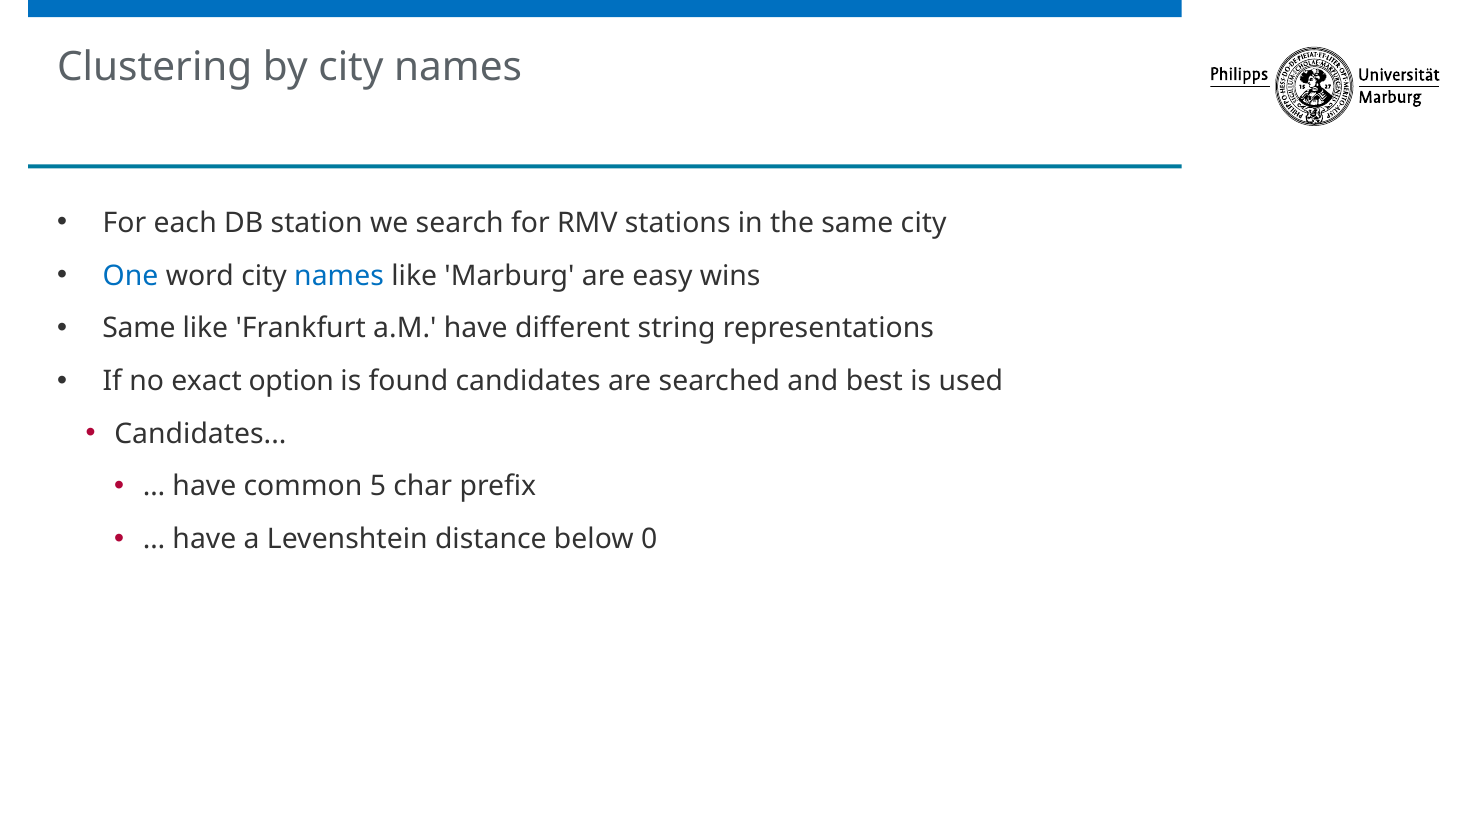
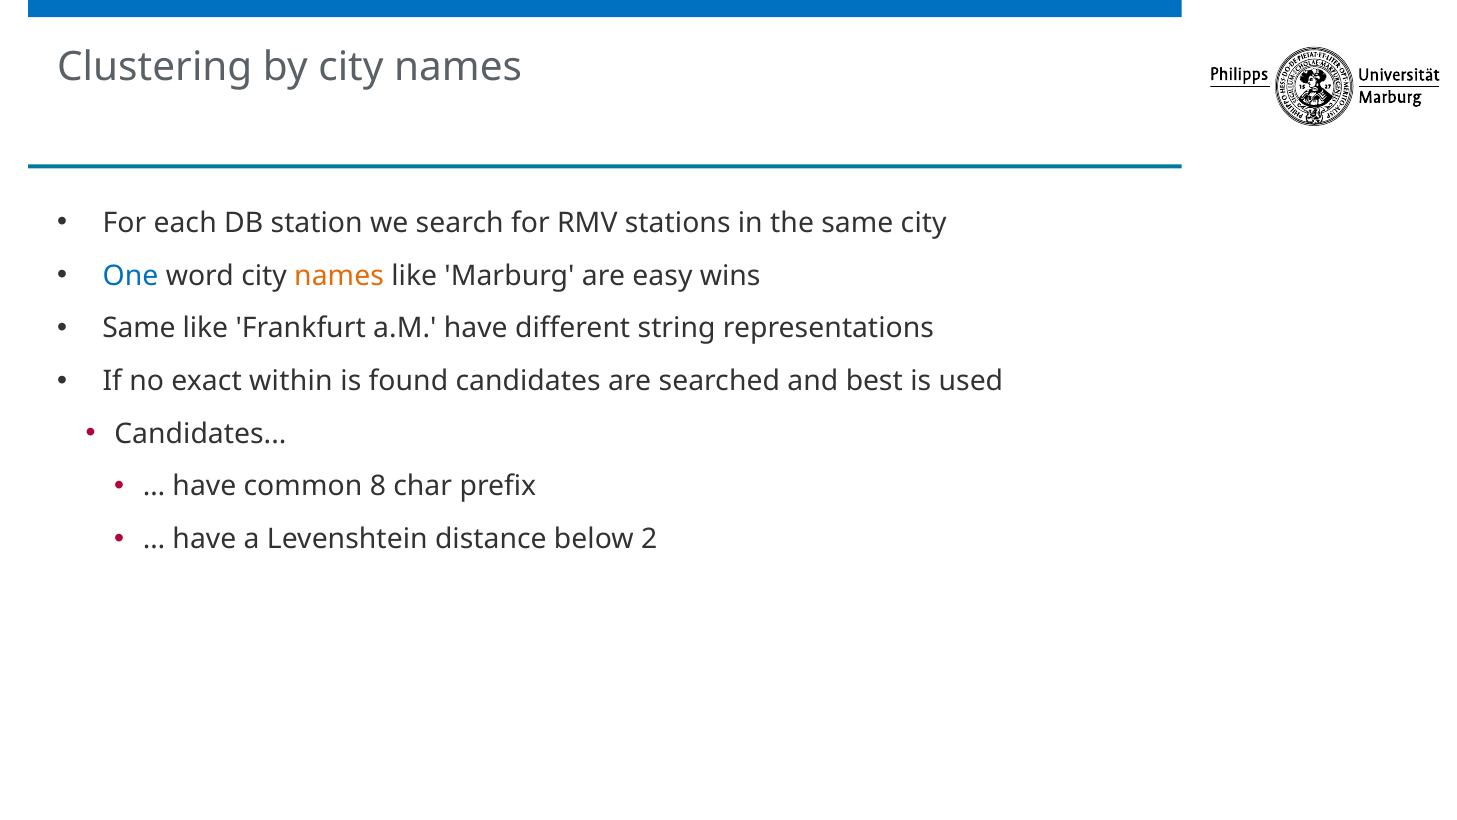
names colour: blue -> orange (339, 276)
option: option -> within (291, 381)
5: 5 -> 8 (378, 486)
0: 0 -> 2 (649, 539)
